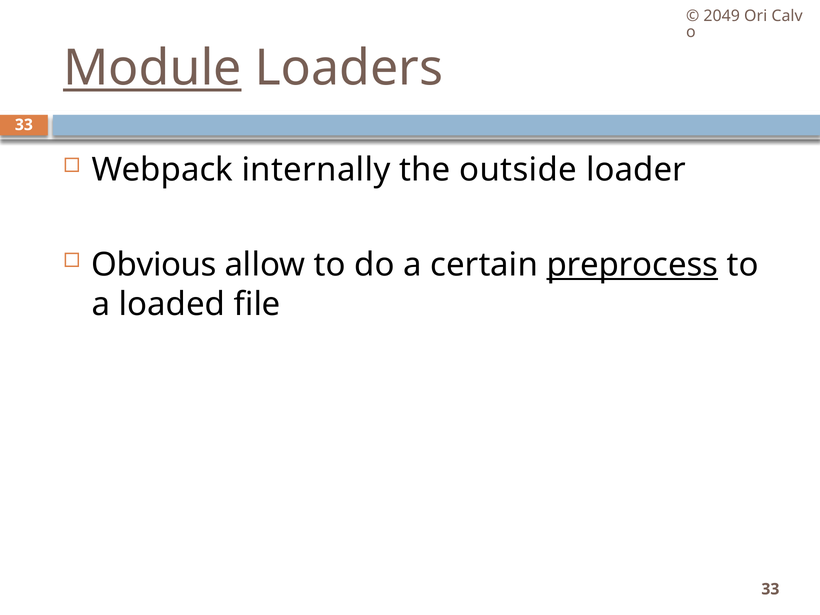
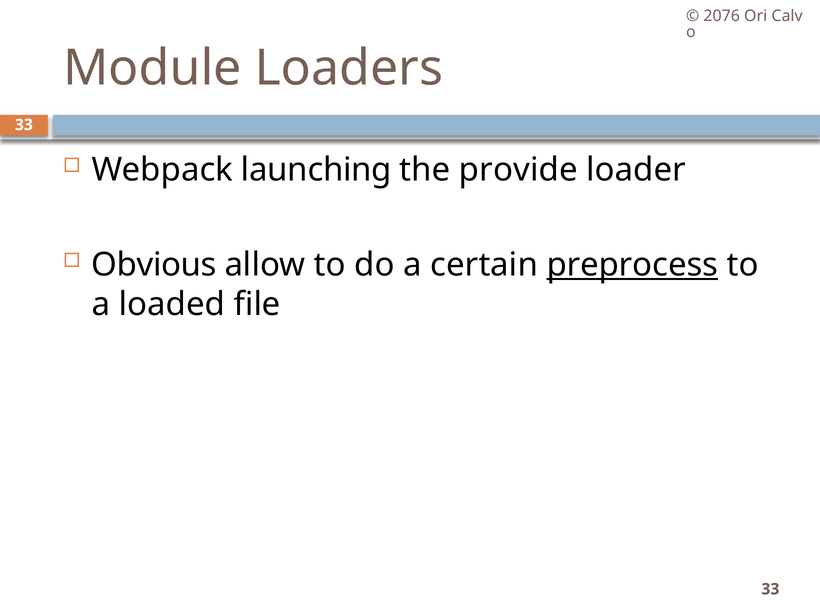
2049: 2049 -> 2076 (722, 16)
Module underline: present -> none (152, 68)
internally: internally -> launching (316, 170)
outside: outside -> provide (518, 170)
